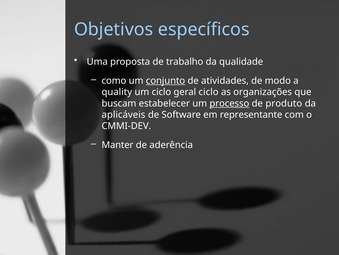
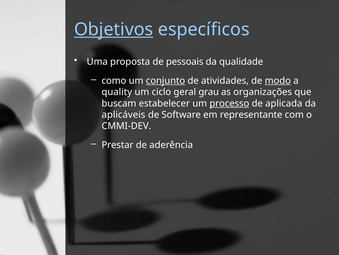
Objetivos underline: none -> present (114, 29)
trabalho: trabalho -> pessoais (185, 62)
modo underline: none -> present (278, 81)
geral ciclo: ciclo -> grau (209, 92)
produto: produto -> aplicada (284, 103)
Manter: Manter -> Prestar (117, 145)
